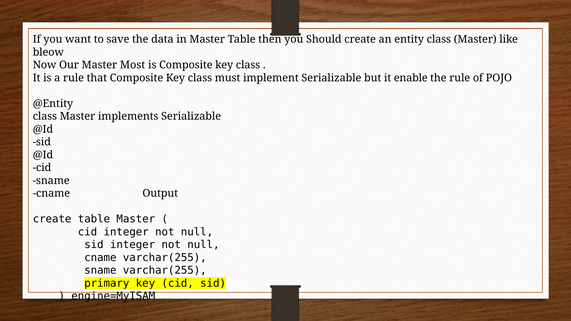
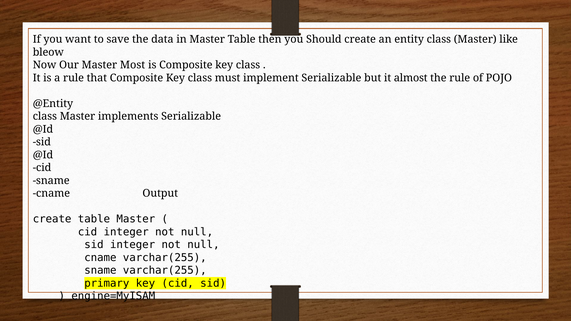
enable: enable -> almost (411, 78)
